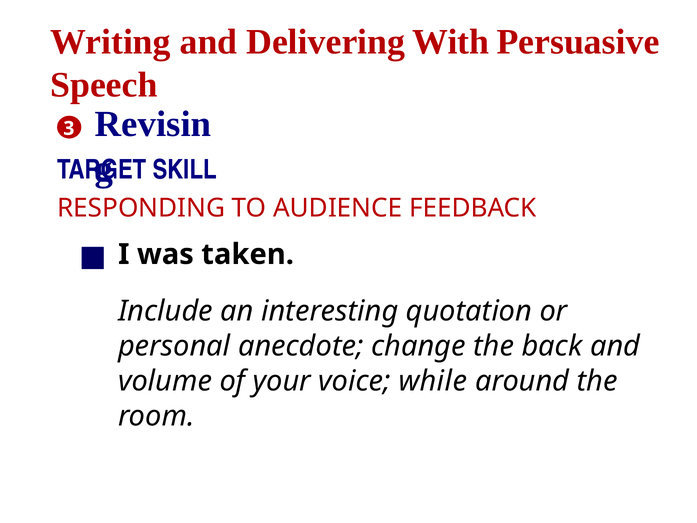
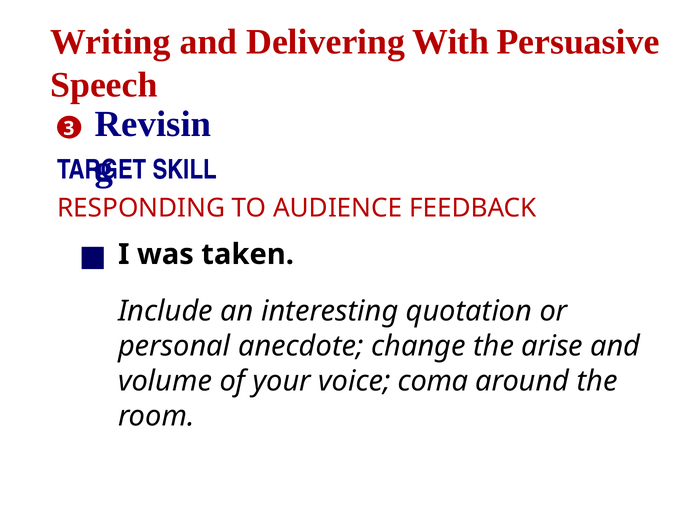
back: back -> arise (552, 346)
while: while -> coma (433, 381)
